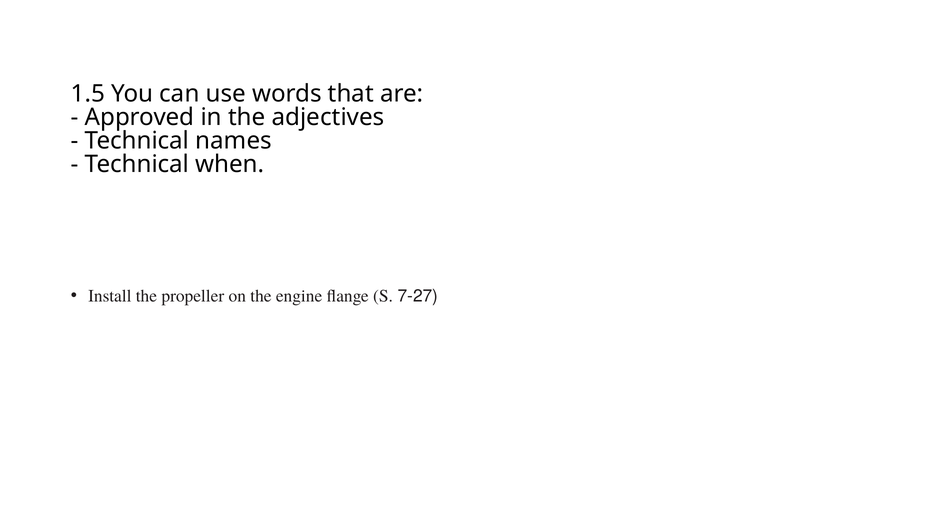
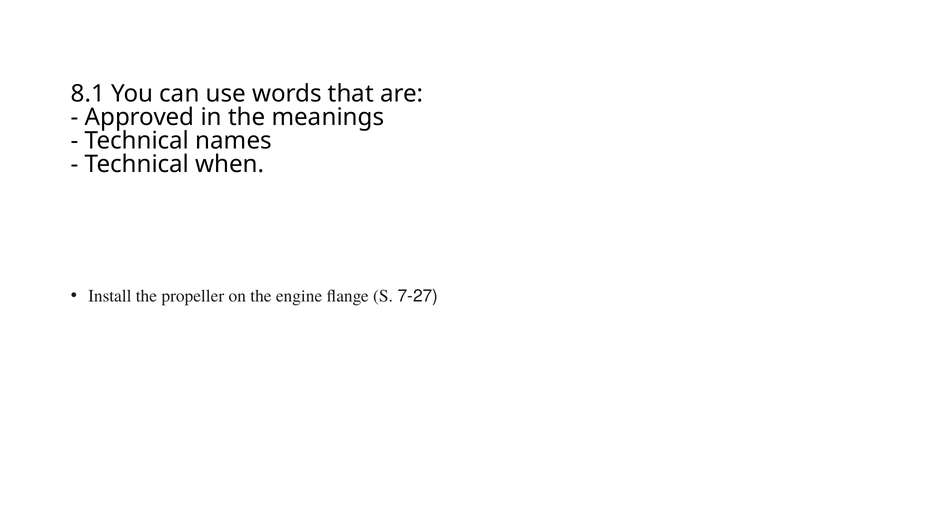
1.5: 1.5 -> 8.1 (88, 94)
adjectives: adjectives -> meanings (328, 117)
